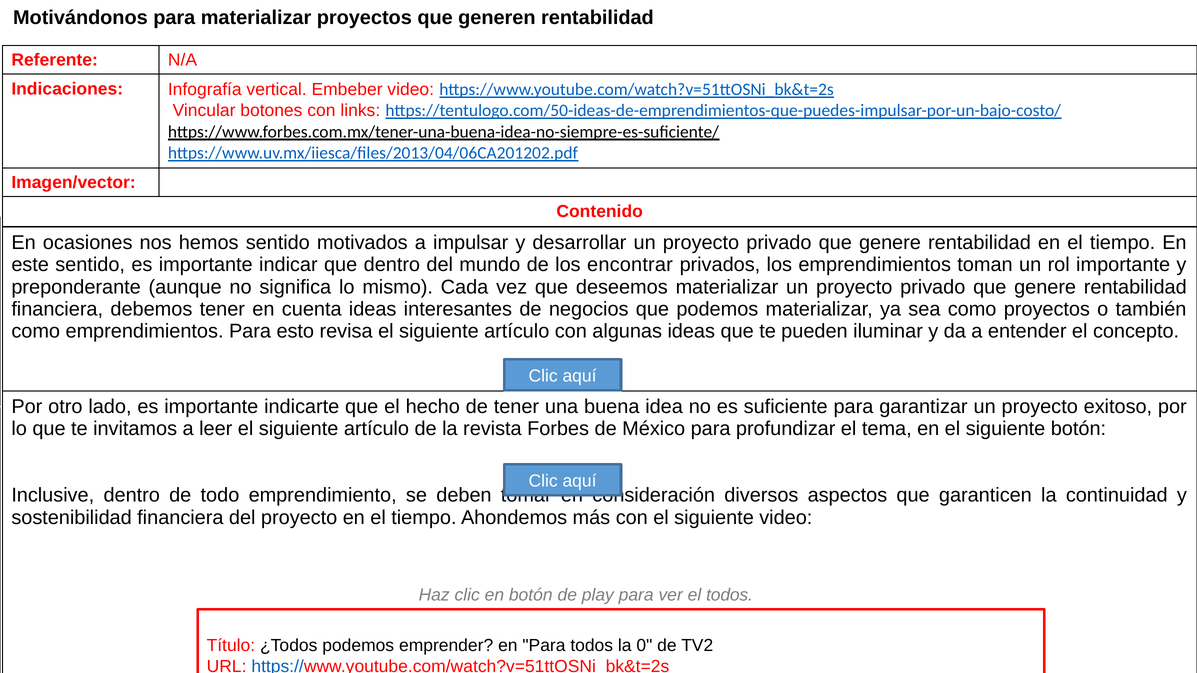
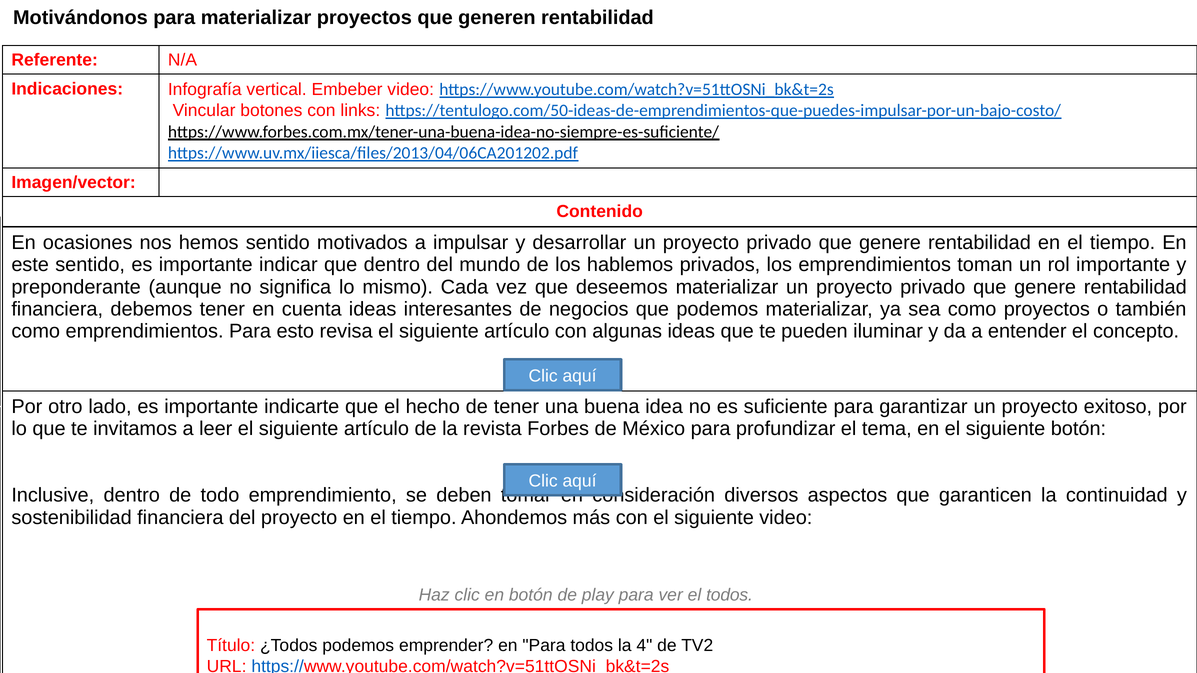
encontrar: encontrar -> hablemos (630, 265)
0: 0 -> 4 (644, 646)
